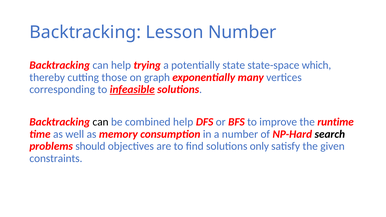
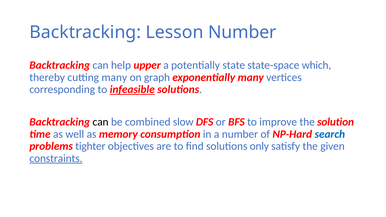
trying: trying -> upper (147, 65)
cutting those: those -> many (114, 77)
combined help: help -> slow (183, 122)
runtime: runtime -> solution (336, 122)
search colour: black -> blue (330, 134)
should: should -> tighter (90, 146)
constraints underline: none -> present (56, 158)
